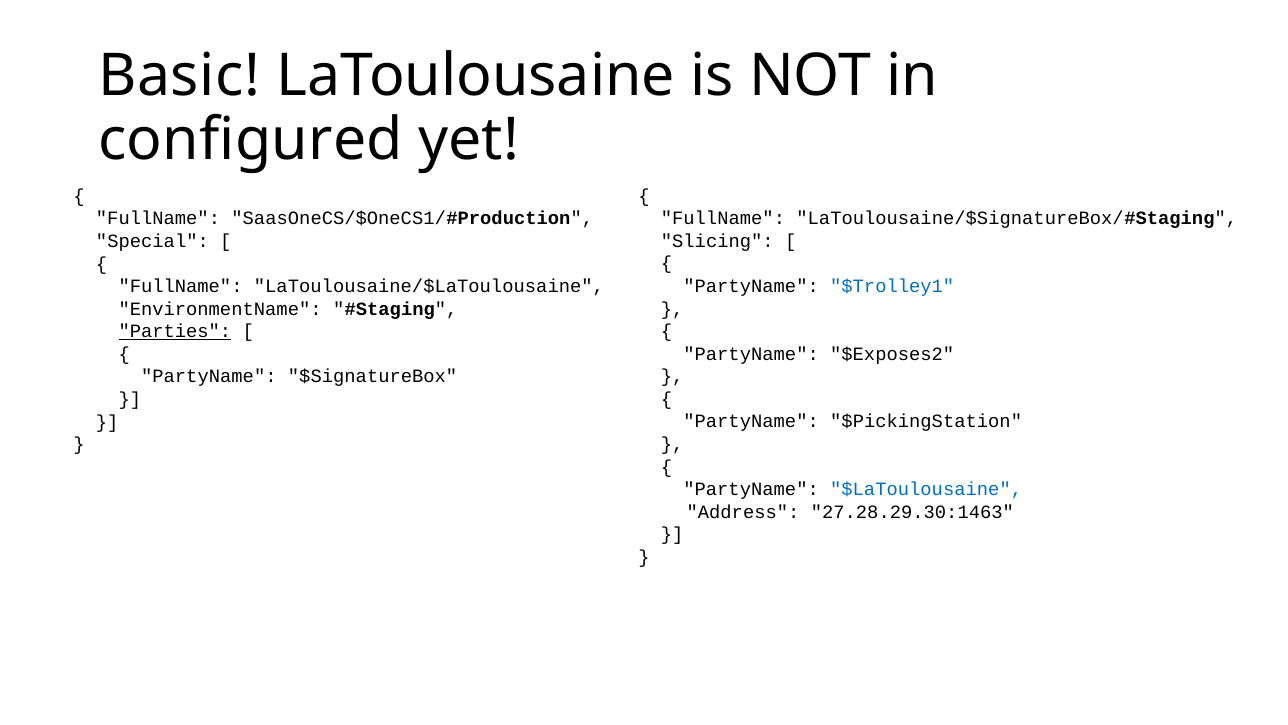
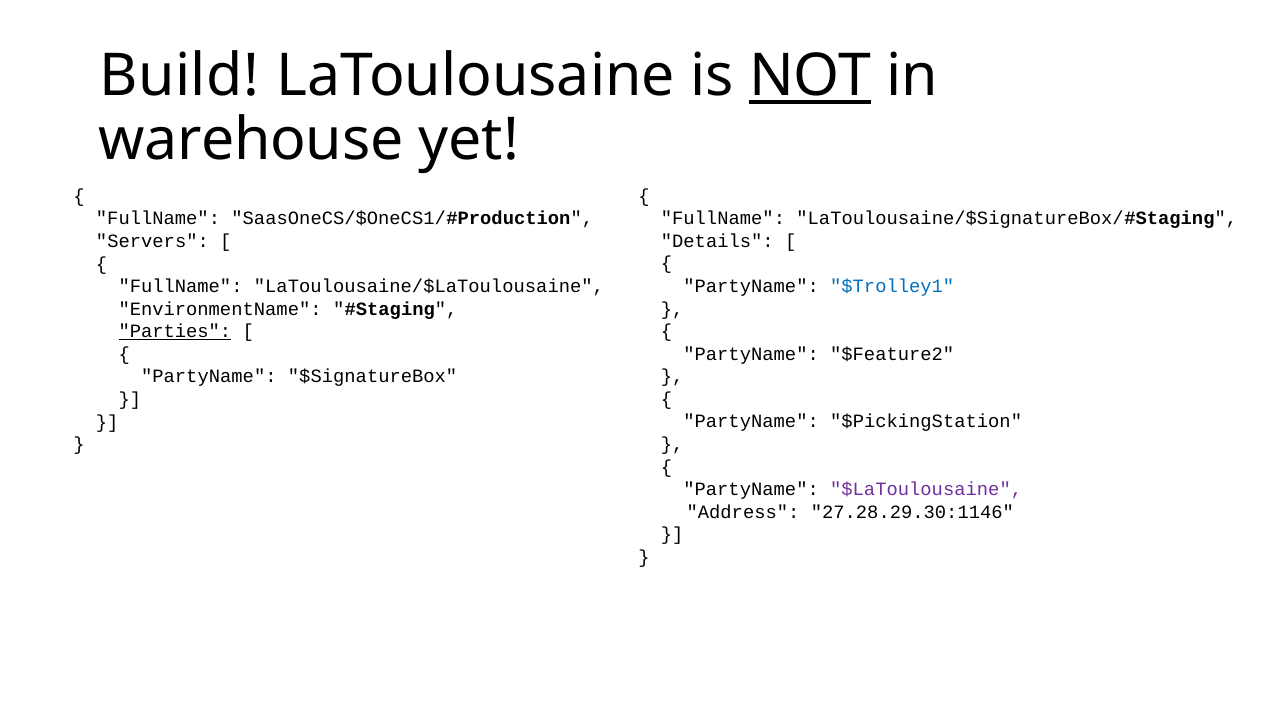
Basic: Basic -> Build (179, 76)
NOT underline: none -> present (810, 76)
configured: configured -> warehouse (251, 140)
Slicing: Slicing -> Details (717, 241)
Special: Special -> Servers (152, 241)
$Exposes2: $Exposes2 -> $Feature2 (892, 354)
$LaToulousaine colour: blue -> purple (926, 489)
27.28.29.30:1463: 27.28.29.30:1463 -> 27.28.29.30:1146 (912, 512)
